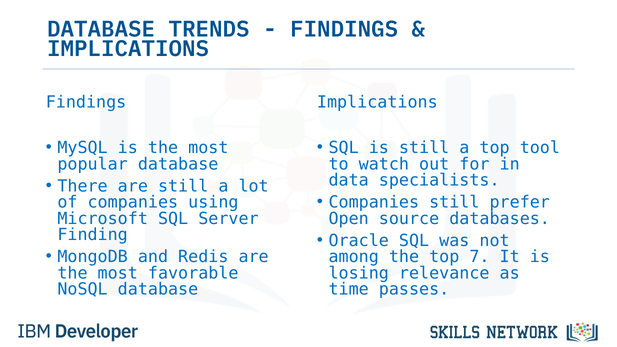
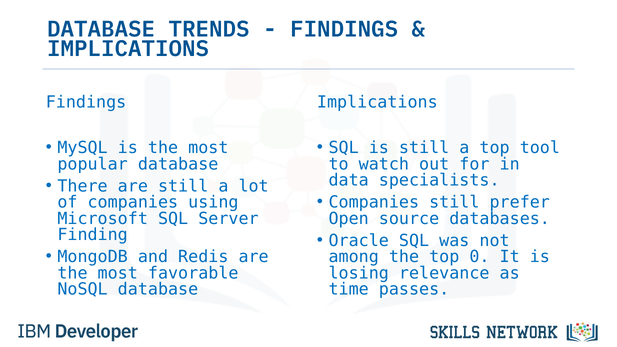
7: 7 -> 0 (479, 257)
